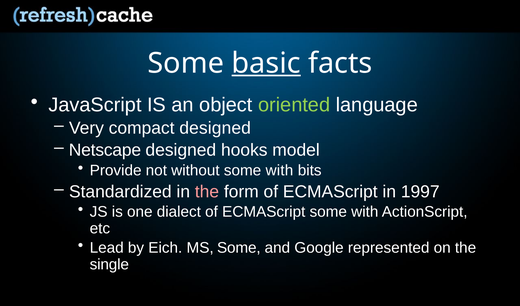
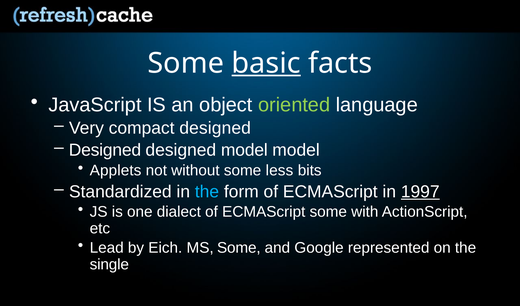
Netscape: Netscape -> Designed (105, 150)
designed hooks: hooks -> model (244, 150)
Provide: Provide -> Applets (116, 170)
without some with: with -> less (279, 170)
the colour: pink -> light blue (207, 192)
1997 underline: none -> present (420, 192)
